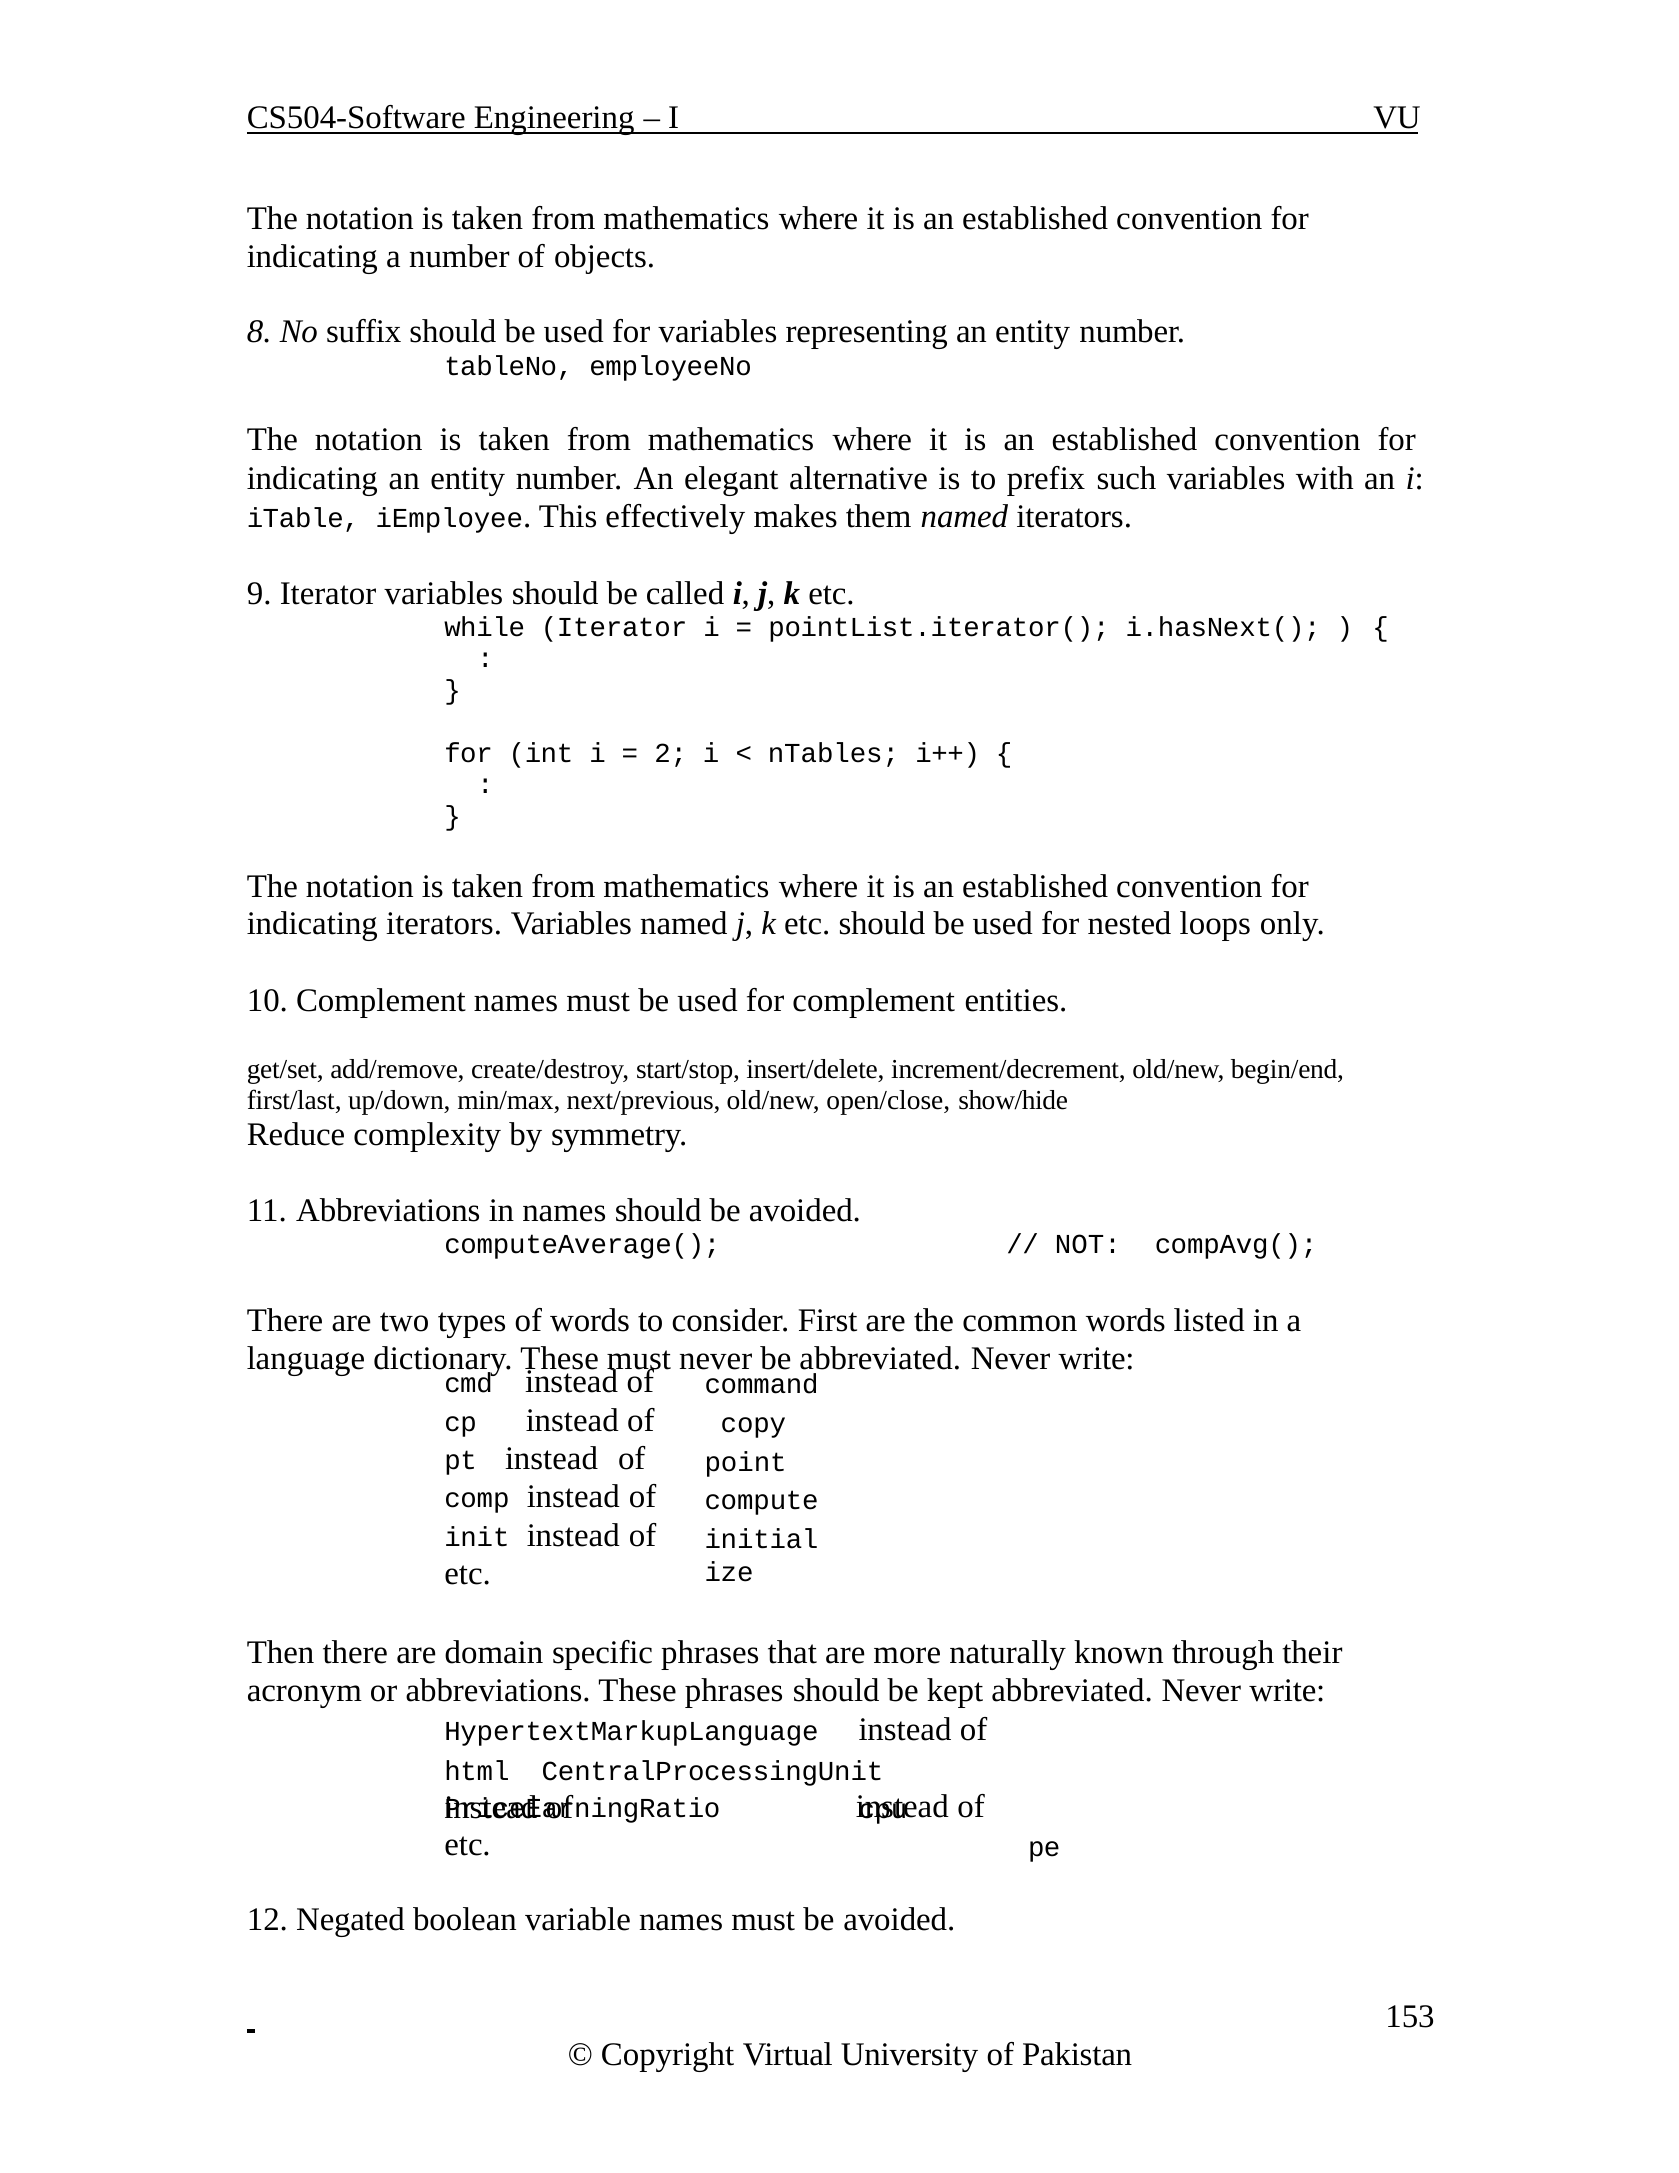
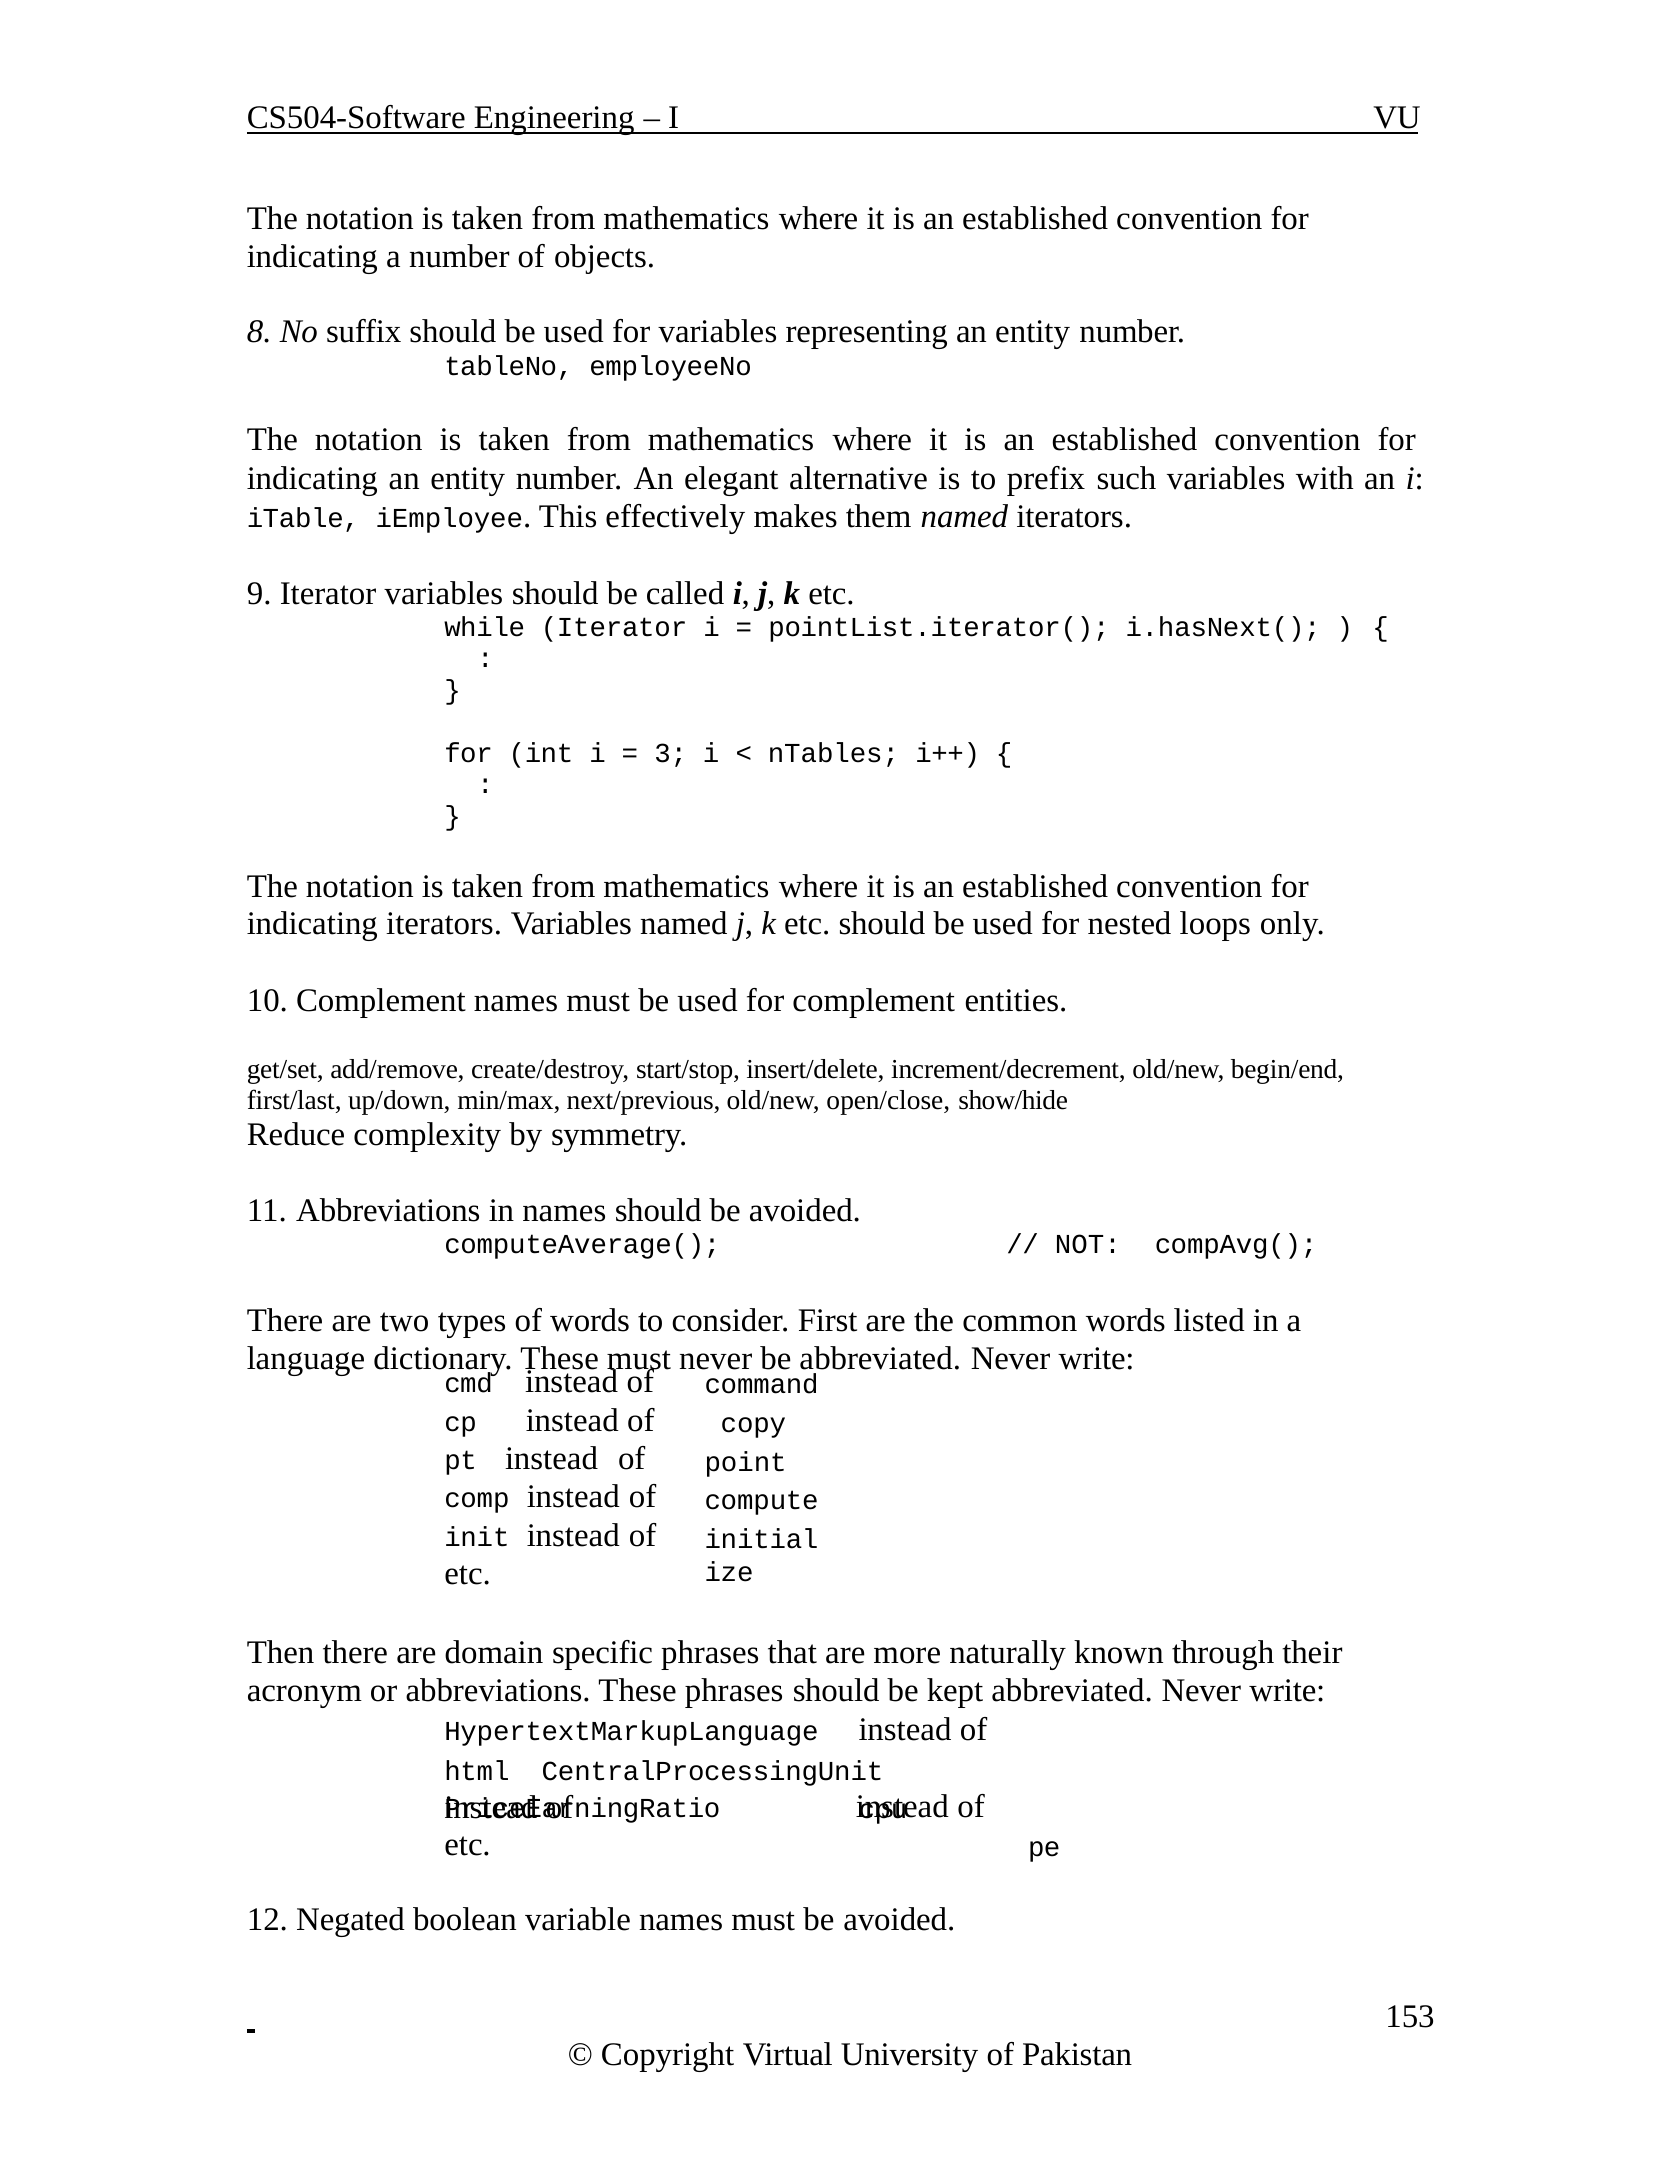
2: 2 -> 3 (671, 754)
